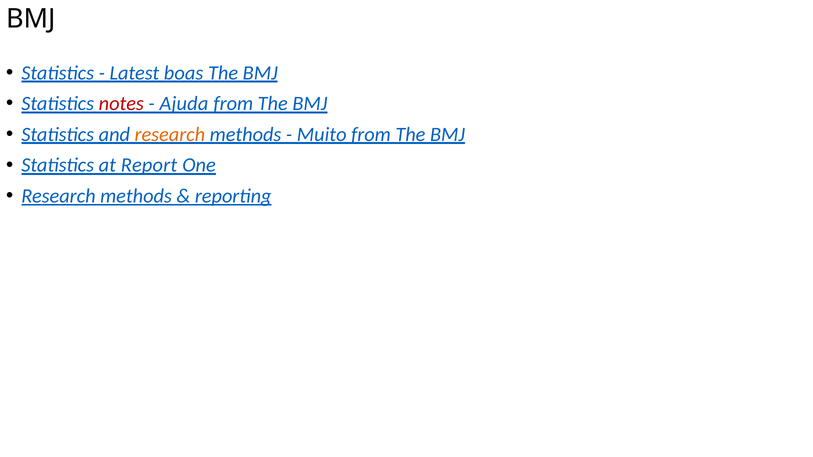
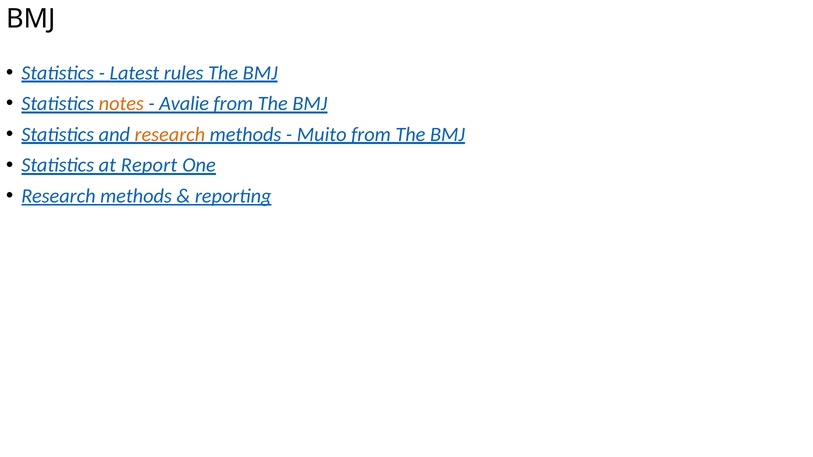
boas: boas -> rules (184, 73)
notes colour: red -> orange (121, 104)
Ajuda: Ajuda -> Avalie (184, 104)
